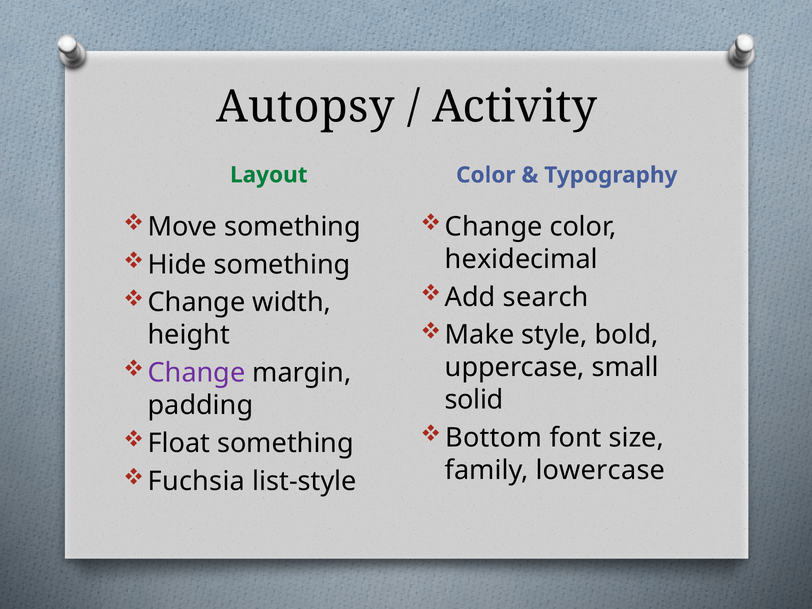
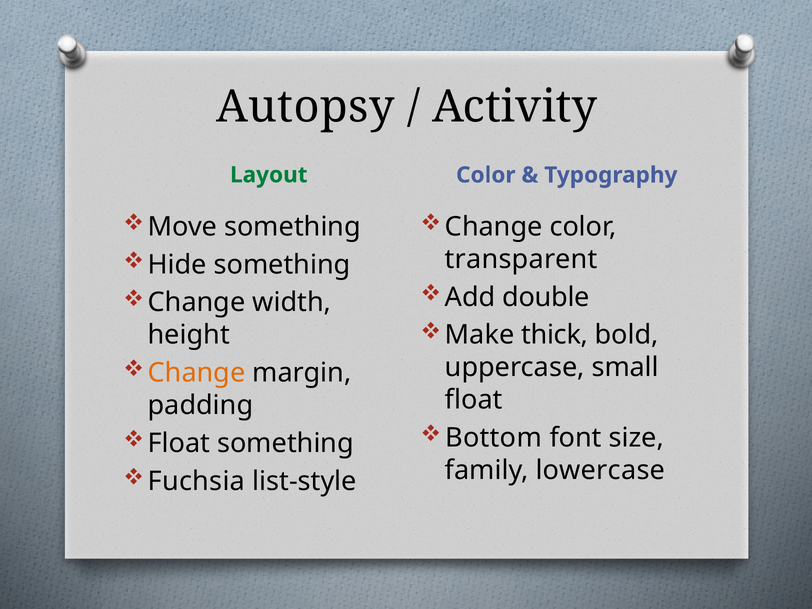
hexidecimal: hexidecimal -> transparent (521, 259)
search: search -> double (546, 297)
style: style -> thick (555, 335)
Change colour: purple -> orange (197, 373)
solid: solid -> float (474, 400)
